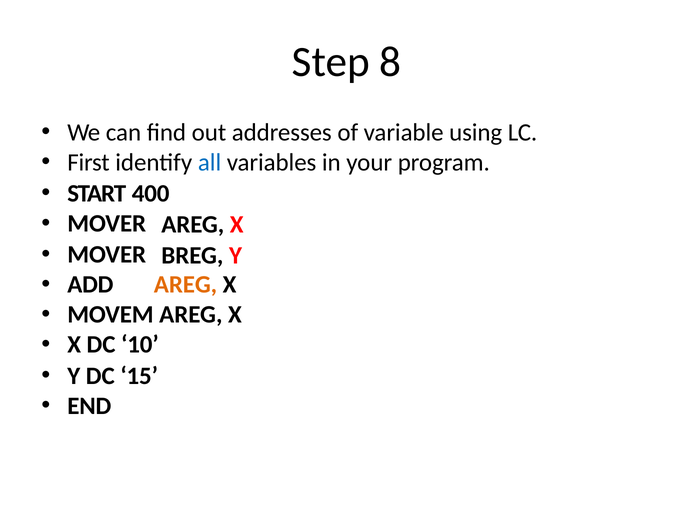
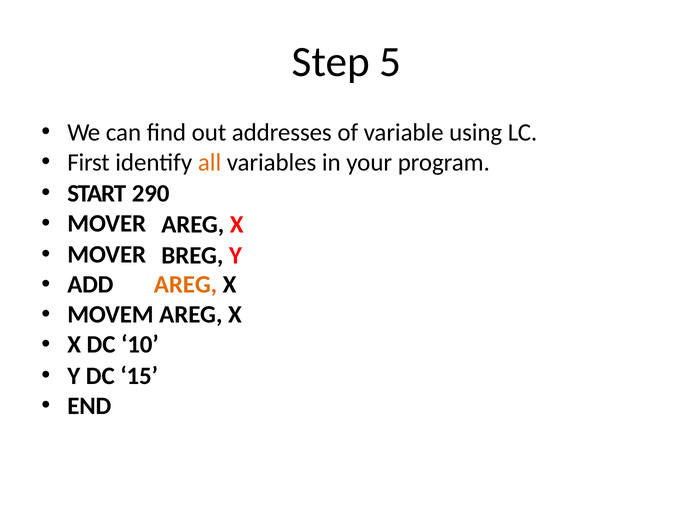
8: 8 -> 5 (390, 62)
all colour: blue -> orange (210, 162)
400: 400 -> 290 (151, 193)
